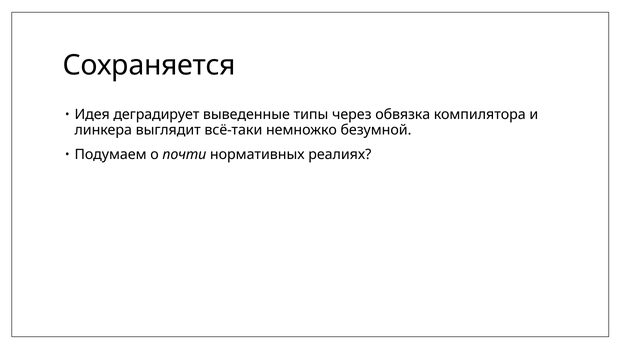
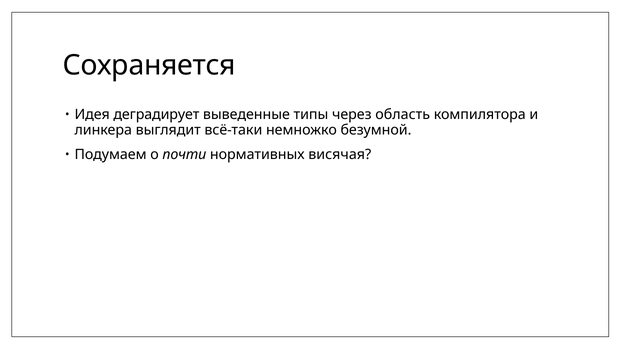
обвязка: обвязка -> область (403, 115)
реалиях: реалиях -> висячая (340, 155)
